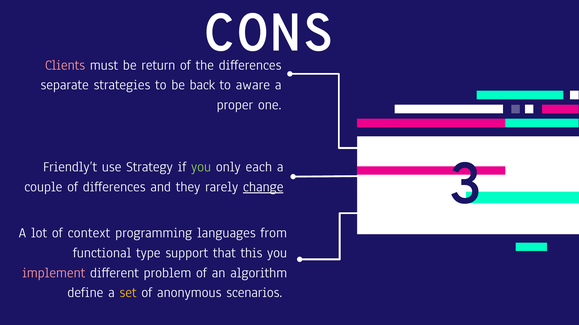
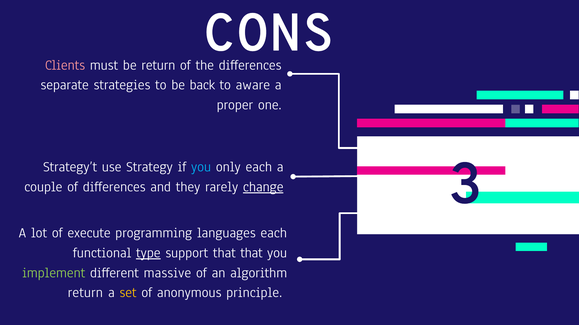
Friendly’t: Friendly’t -> Strategy’t (70, 167)
you colour: light green -> light blue (201, 167)
context: context -> execute (89, 233)
languages from: from -> each (274, 233)
type underline: none -> present (148, 253)
that this: this -> that (251, 253)
implement colour: pink -> light green (54, 273)
problem: problem -> massive (167, 273)
define: define -> return (85, 293)
scenarios: scenarios -> principle (254, 293)
